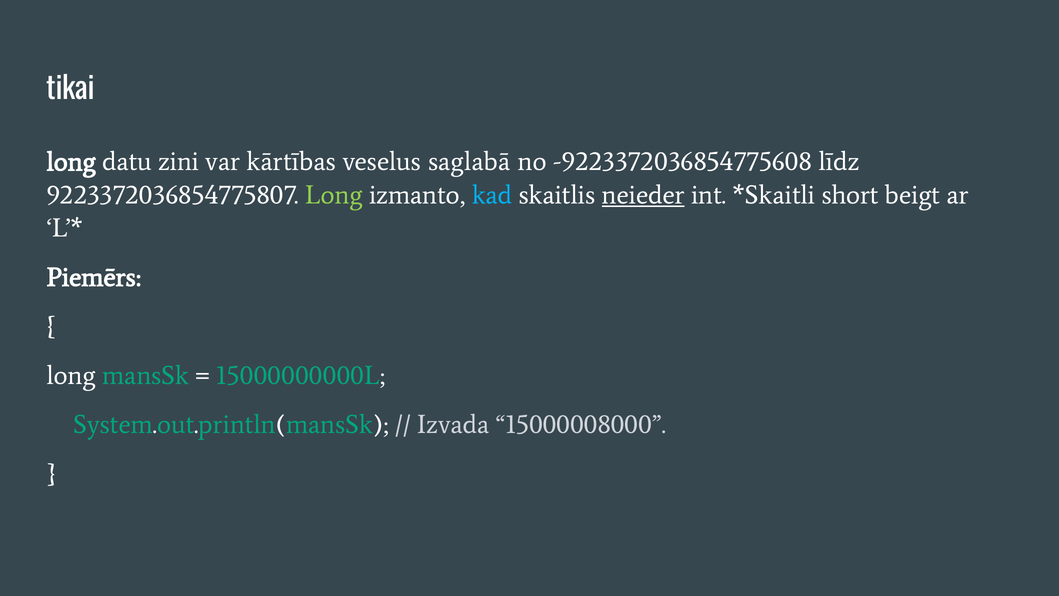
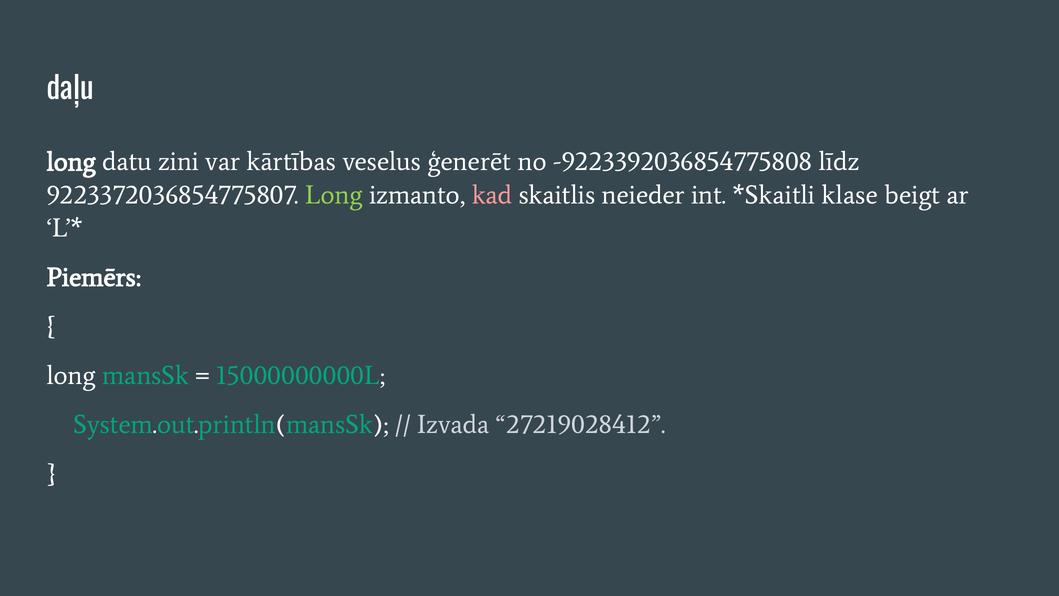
tikai: tikai -> daļu (70, 89)
saglabā: saglabā -> ģenerēt (469, 162)
-9223372036854775608: -9223372036854775608 -> -9223392036854775808 (683, 162)
kad colour: light blue -> pink (492, 195)
neieder underline: present -> none (643, 195)
short: short -> klase (850, 195)
15000008000: 15000008000 -> 27219028412 (581, 424)
